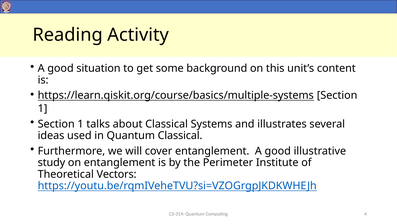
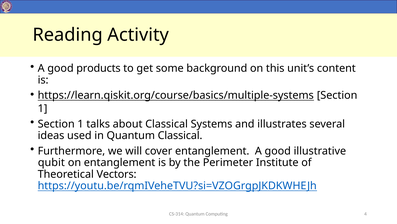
situation: situation -> products (98, 68)
study: study -> qubit (51, 162)
